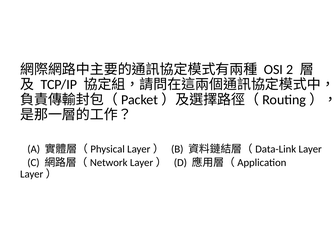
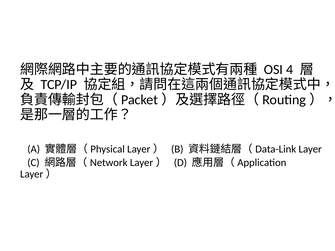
2: 2 -> 4 (290, 70)
